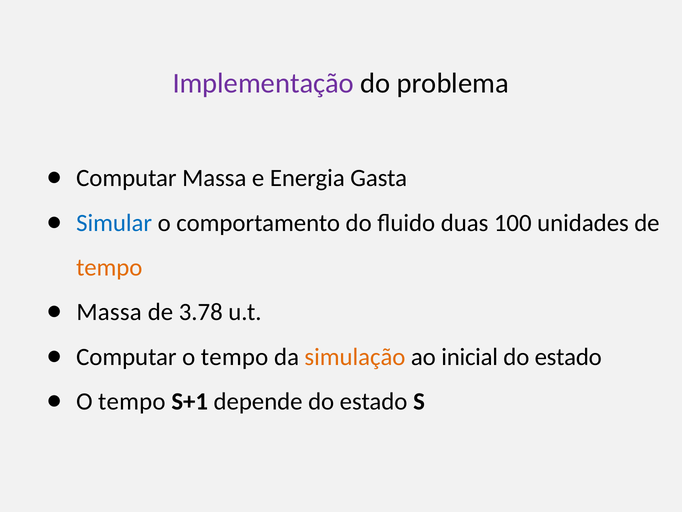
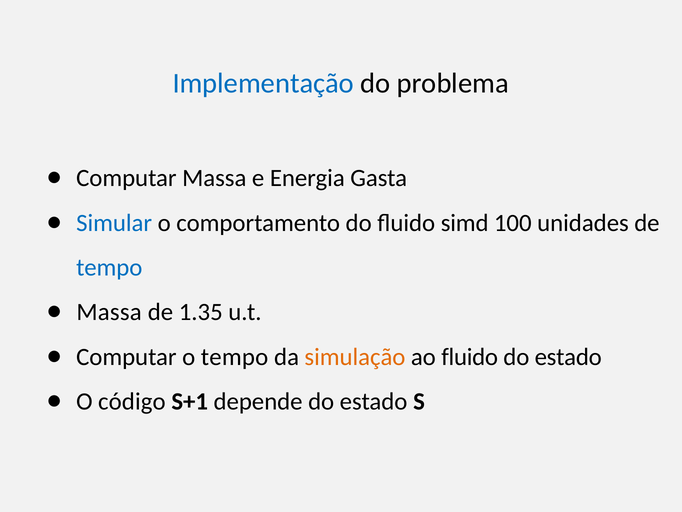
Implementação colour: purple -> blue (263, 83)
duas: duas -> simd (465, 223)
tempo colour: orange -> blue (109, 267)
3.78: 3.78 -> 1.35 (201, 312)
ao inicial: inicial -> fluido (470, 357)
tempo: tempo -> código (132, 401)
